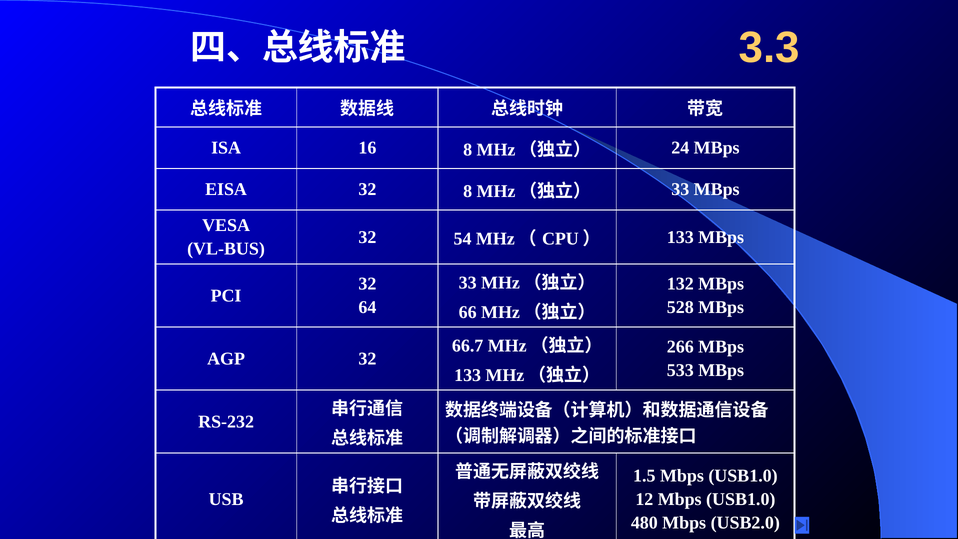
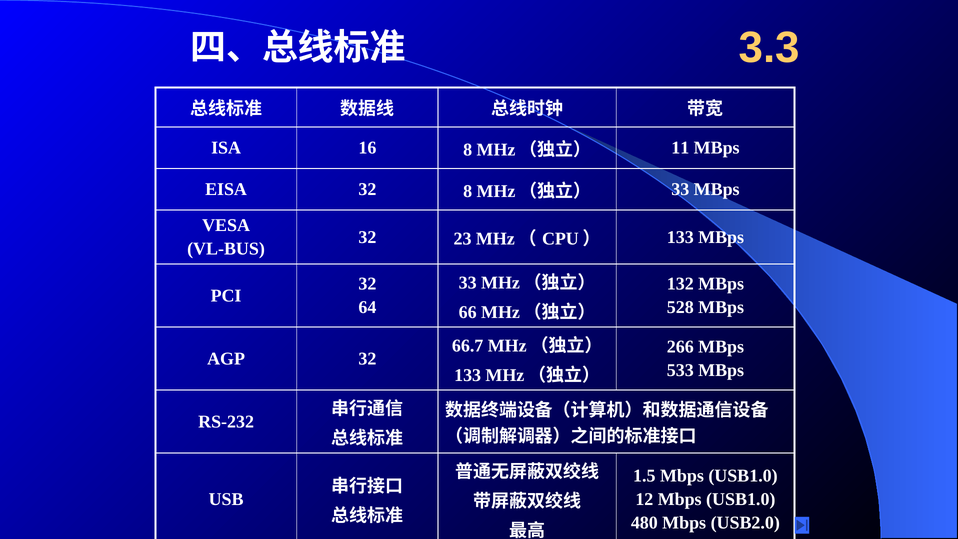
24: 24 -> 11 (680, 148)
54: 54 -> 23 (463, 239)
